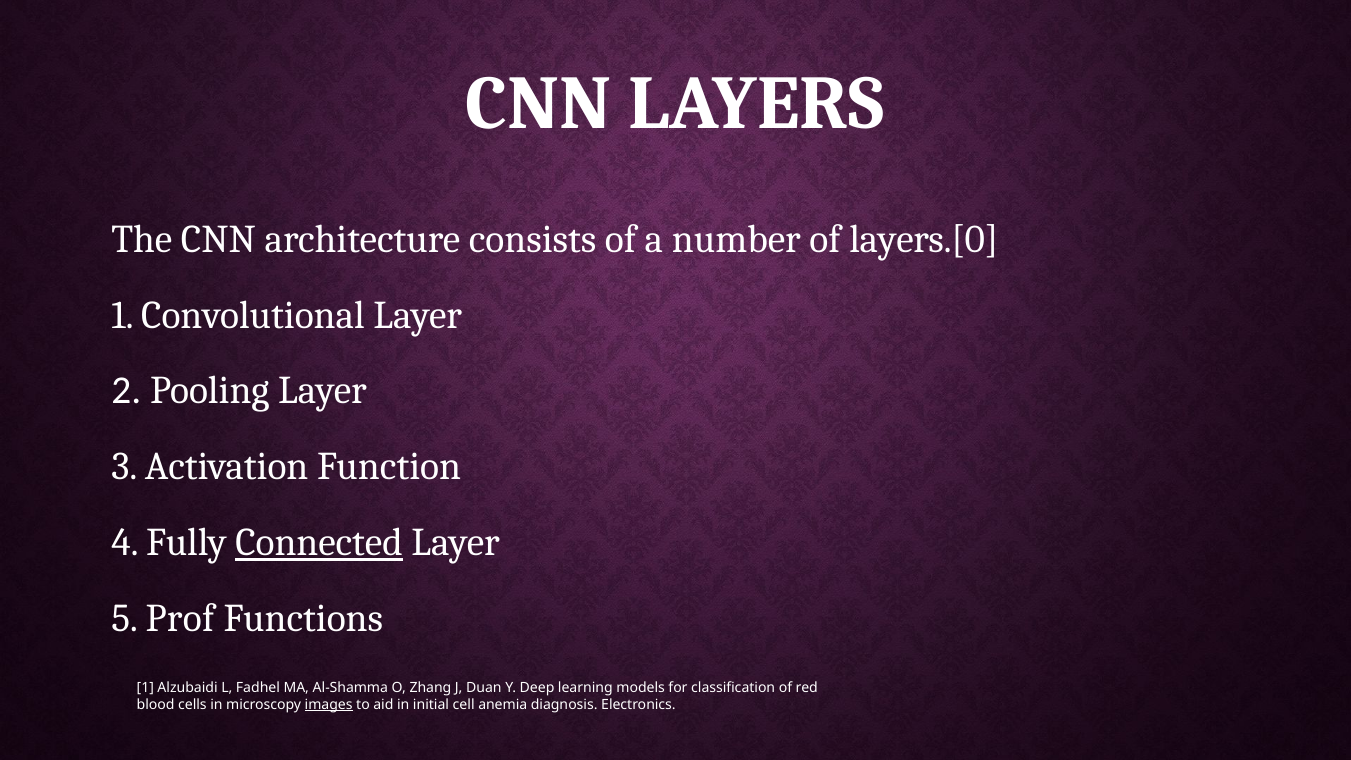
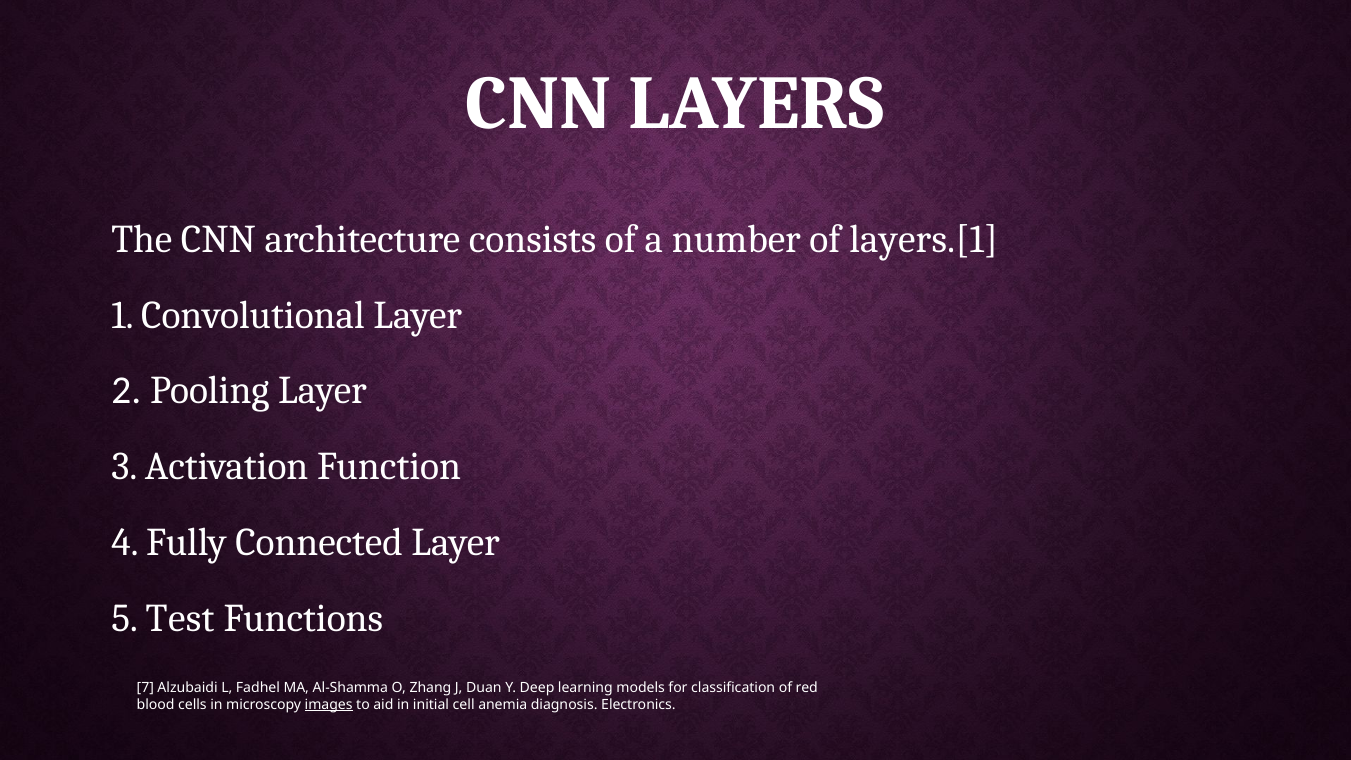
layers.[0: layers.[0 -> layers.[1 (924, 239)
Connected underline: present -> none (319, 542)
Prof: Prof -> Test (180, 618)
1: 1 -> 7 (145, 687)
